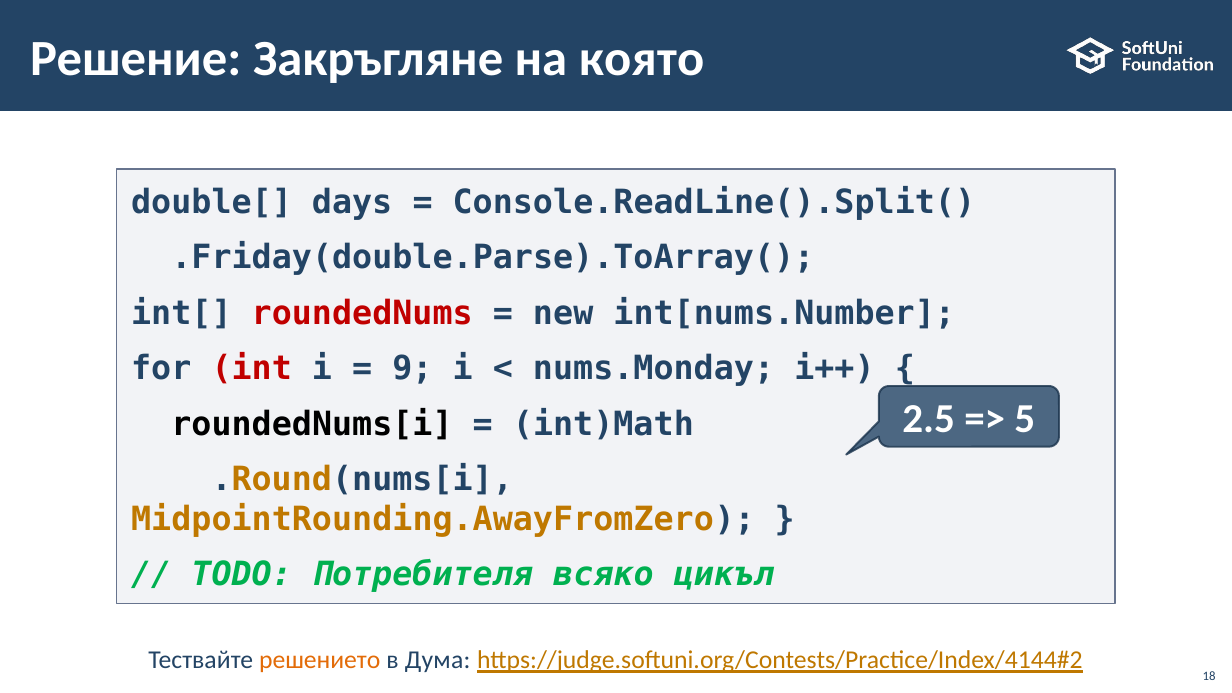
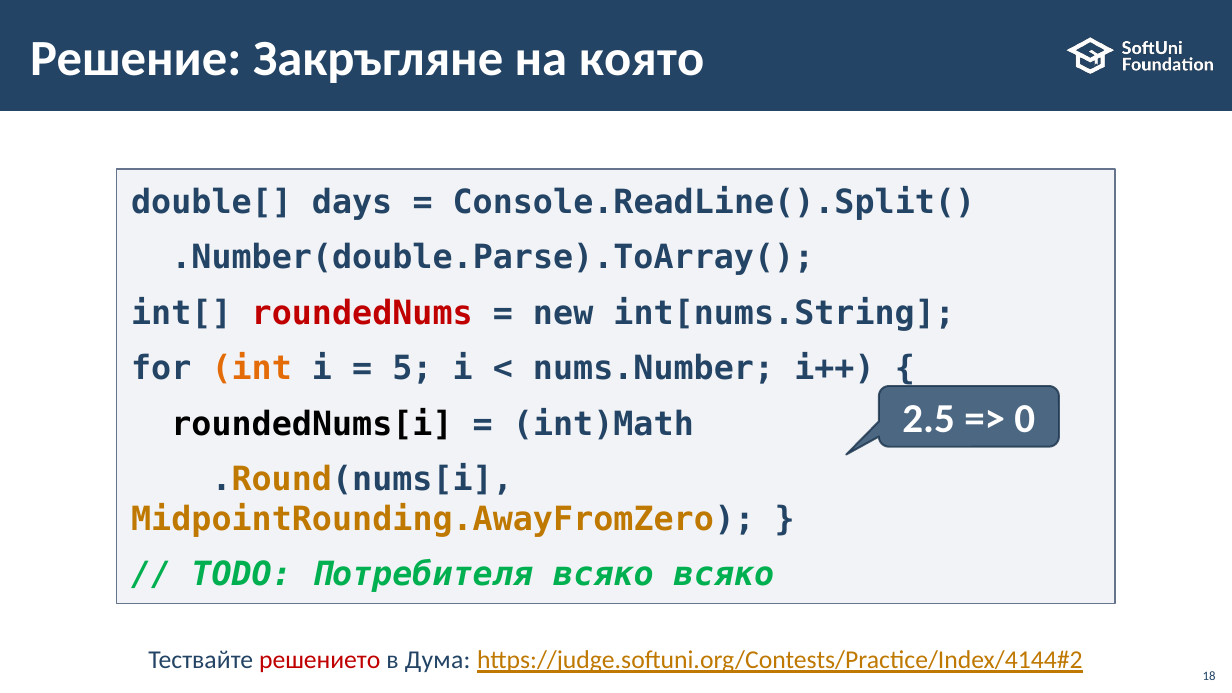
.Friday(double.Parse).ToArray(: .Friday(double.Parse).ToArray( -> .Number(double.Parse).ToArray( (493, 258)
int[nums.Number: int[nums.Number -> int[nums.String (784, 313)
int colour: red -> orange (252, 369)
9: 9 -> 5 (412, 369)
nums.Monday: nums.Monday -> nums.Number (654, 369)
5: 5 -> 0 (1025, 419)
всяко цикъл: цикъл -> всяко (724, 575)
решението colour: orange -> red (320, 661)
